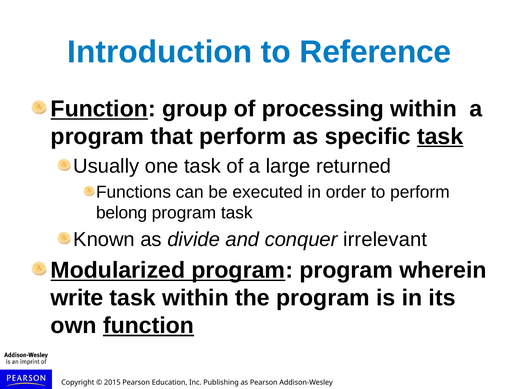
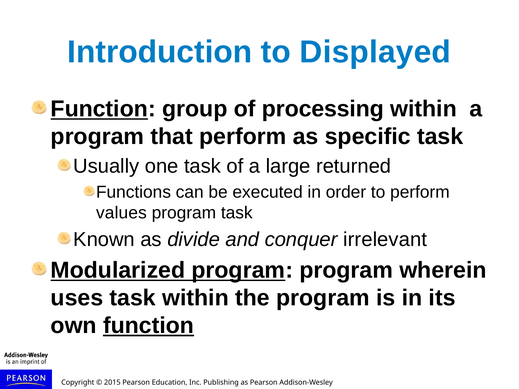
Reference: Reference -> Displayed (375, 52)
task underline: present -> none (440, 137)
belong: belong -> values (121, 213)
write: write -> uses (77, 298)
